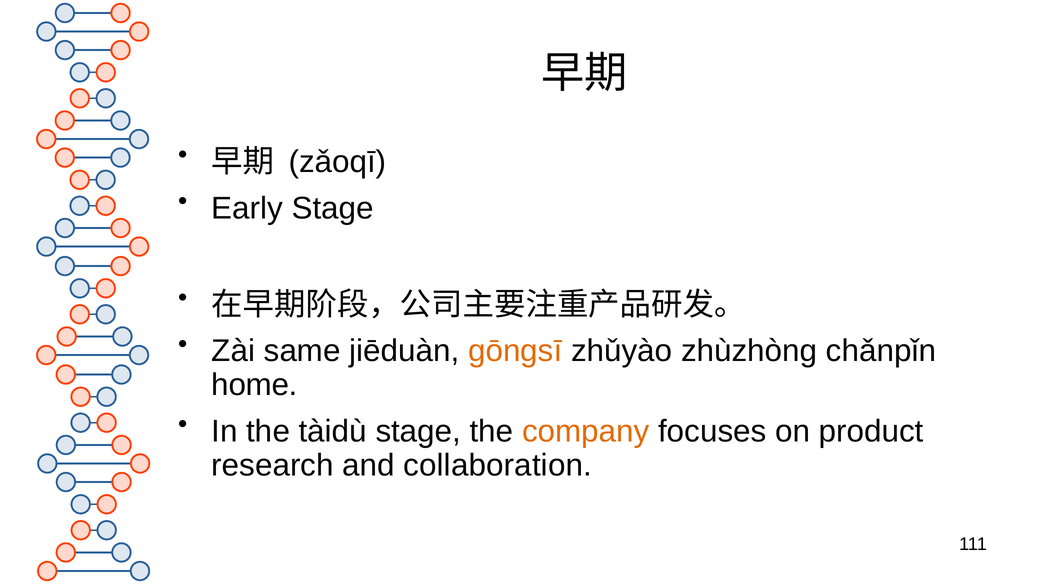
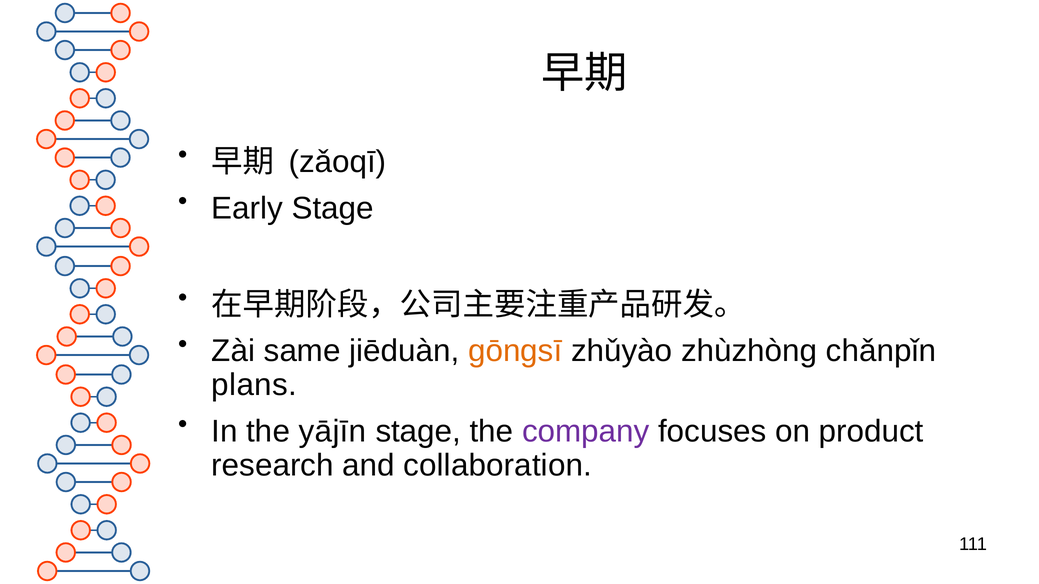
home: home -> plans (254, 385)
tàidù: tàidù -> yājīn (333, 432)
company colour: orange -> purple (586, 432)
